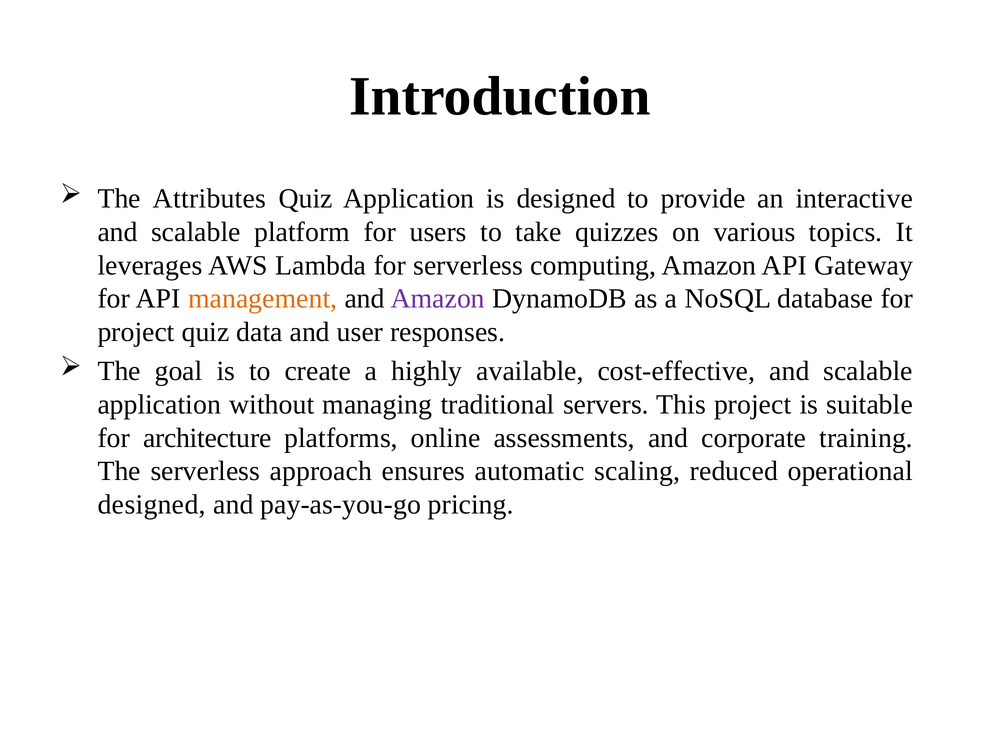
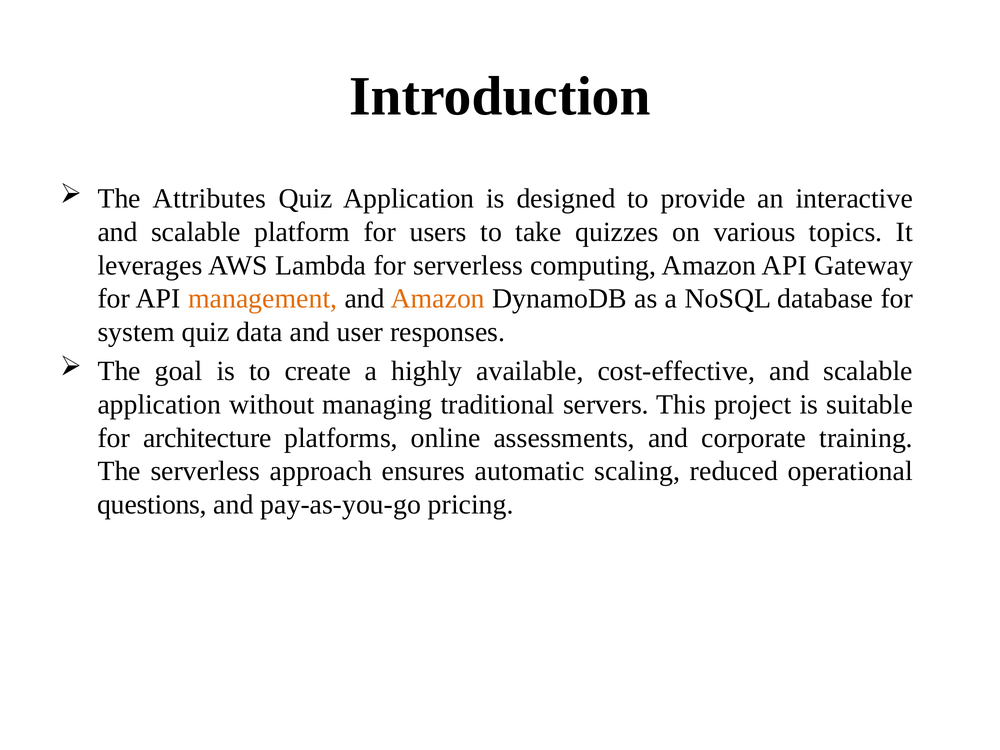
Amazon colour: purple -> orange (438, 299)
project: project -> system (136, 332)
designed: designed -> questions (152, 505)
